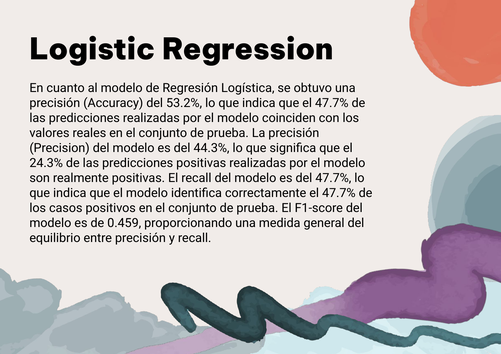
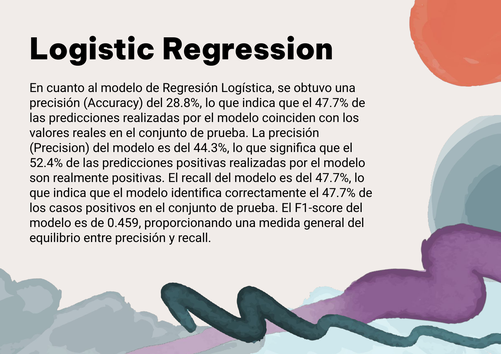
53.2%: 53.2% -> 28.8% (184, 103)
24.3%: 24.3% -> 52.4% (46, 163)
